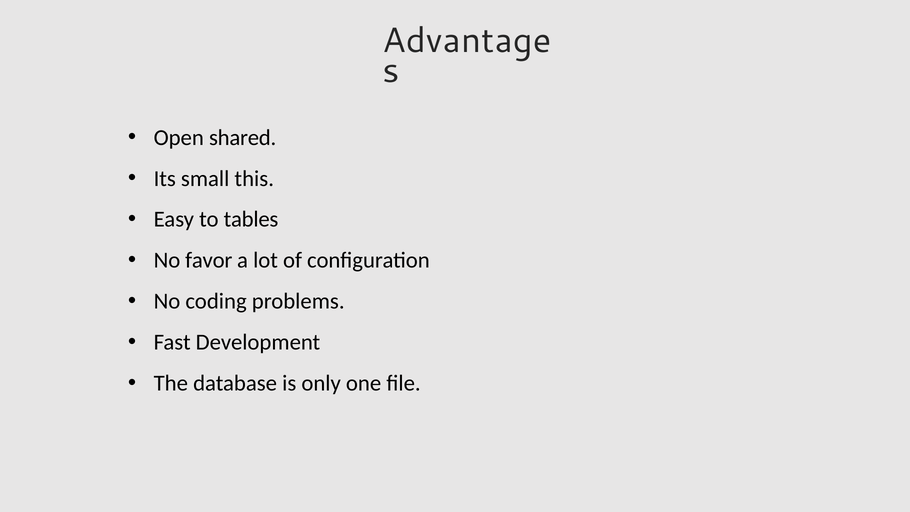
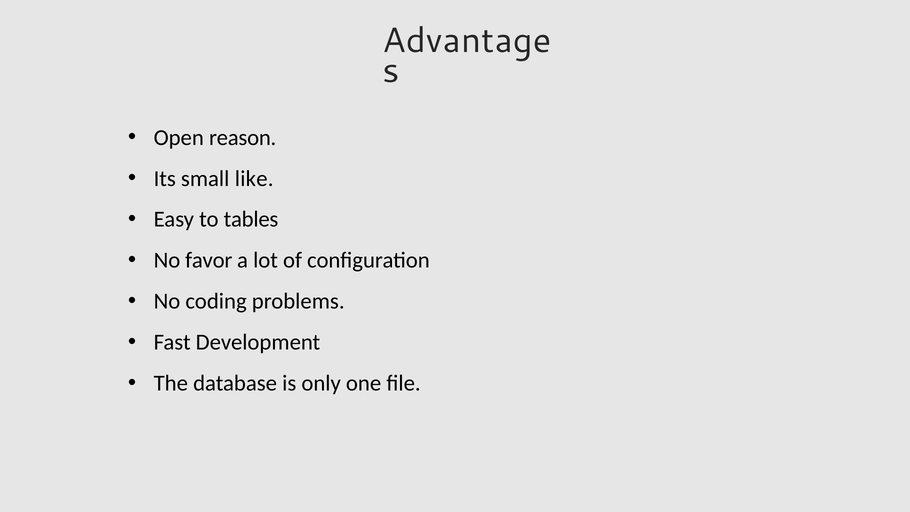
shared: shared -> reason (243, 138)
this: this -> like (254, 178)
